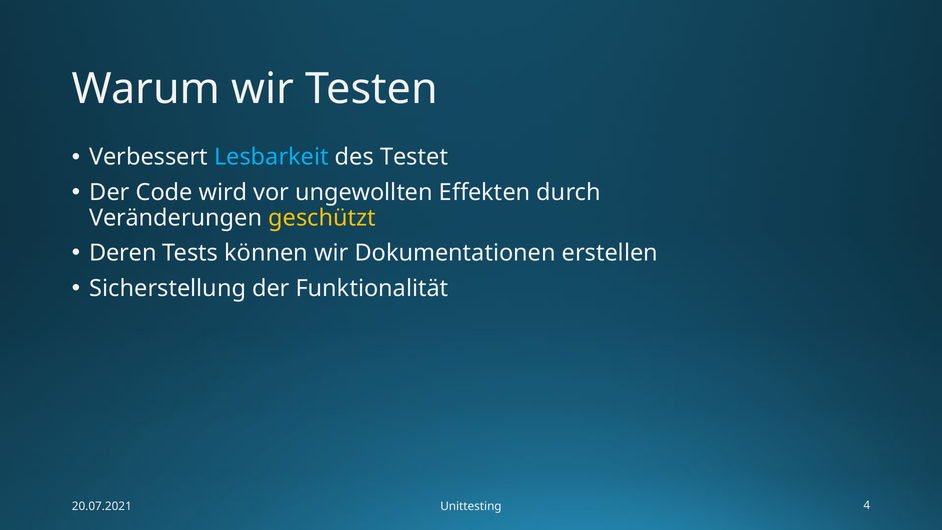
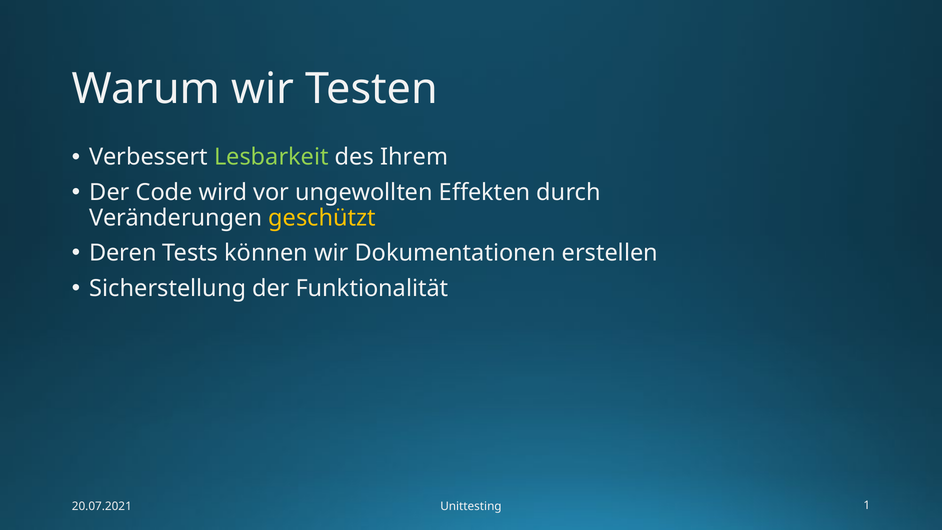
Lesbarkeit colour: light blue -> light green (271, 157)
Testet: Testet -> Ihrem (414, 157)
4: 4 -> 1 (867, 505)
